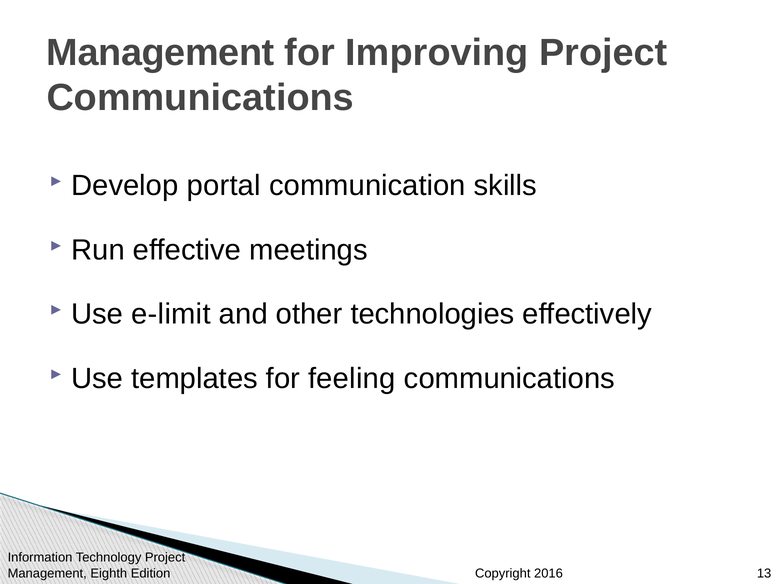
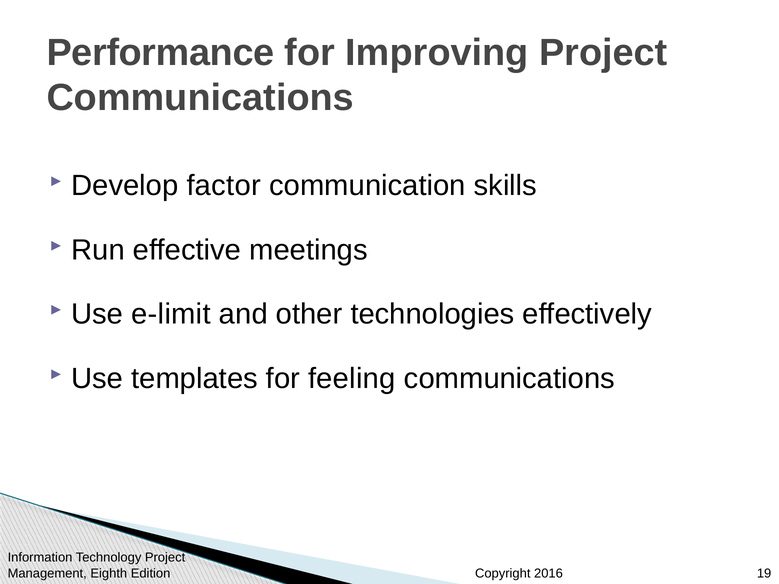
Management: Management -> Performance (160, 53)
portal: portal -> factor (224, 186)
13: 13 -> 19 (764, 573)
